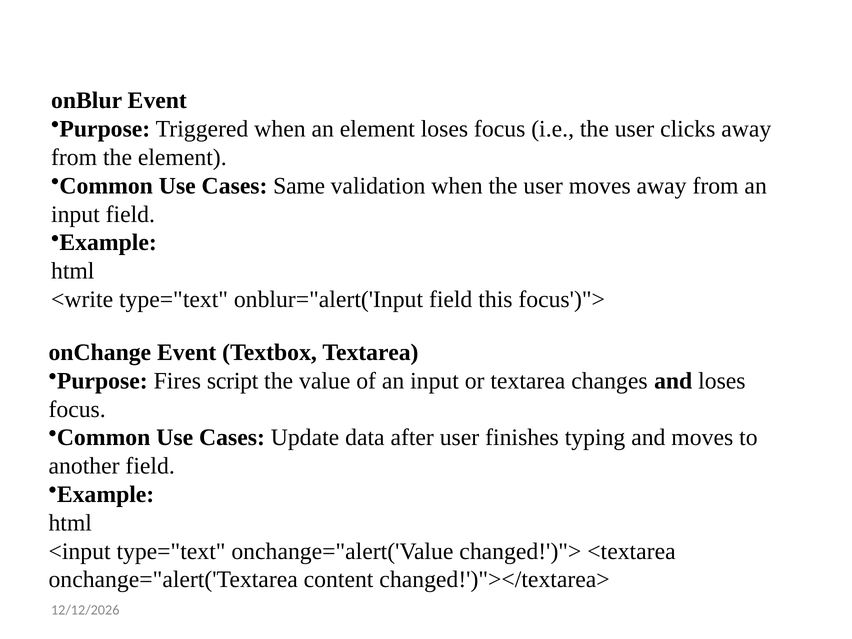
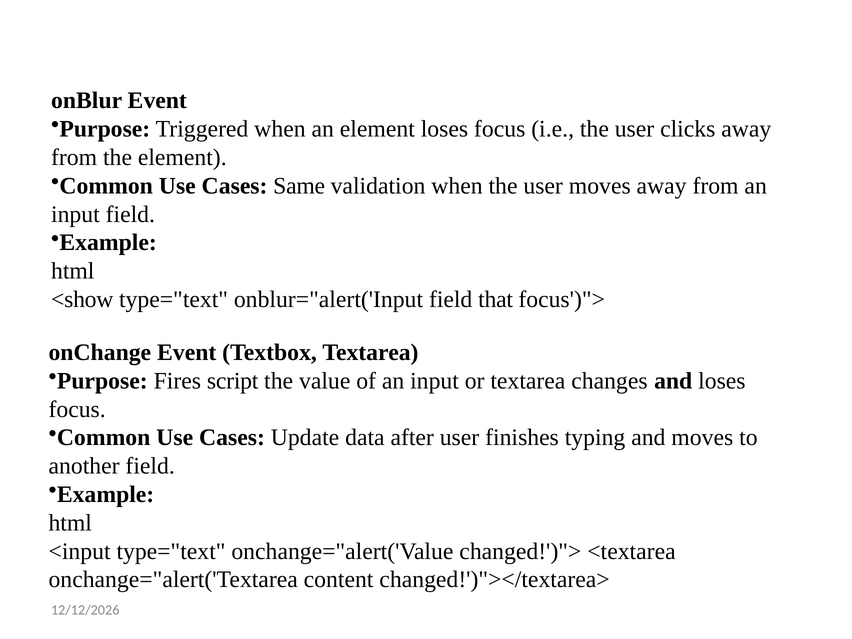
<write: <write -> <show (82, 299)
this: this -> that (496, 299)
